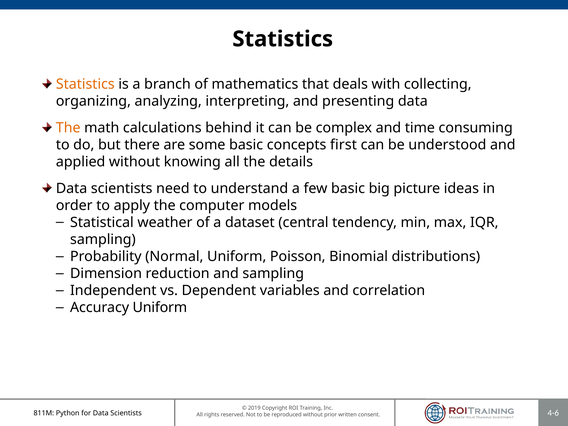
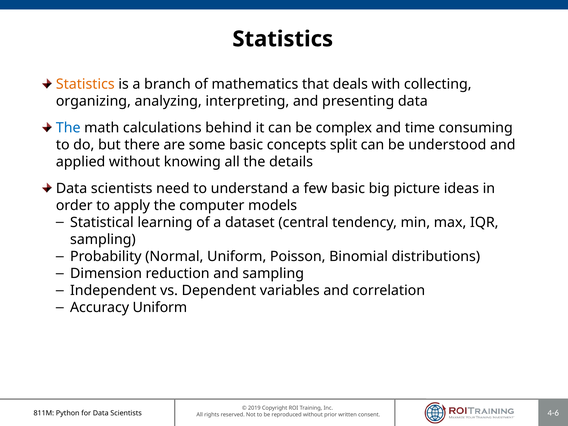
The colour: orange -> blue (68, 128)
first: first -> split (344, 145)
weather: weather -> learning (165, 222)
